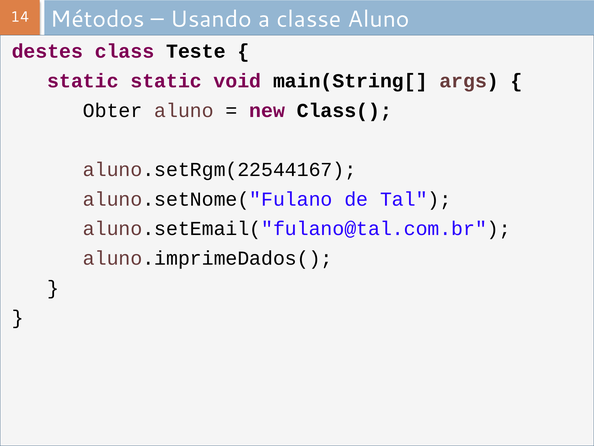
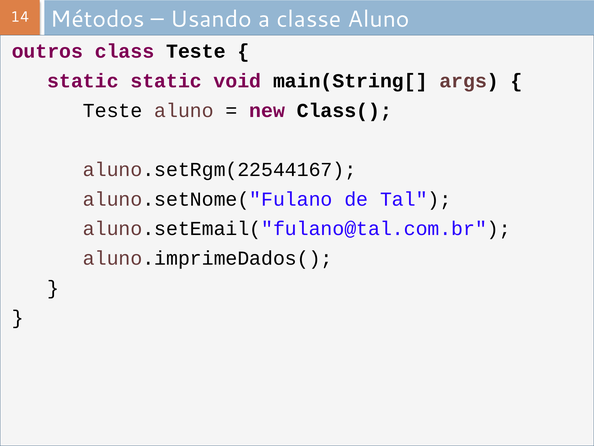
destes: destes -> outros (47, 51)
Obter: Obter -> Teste (113, 110)
